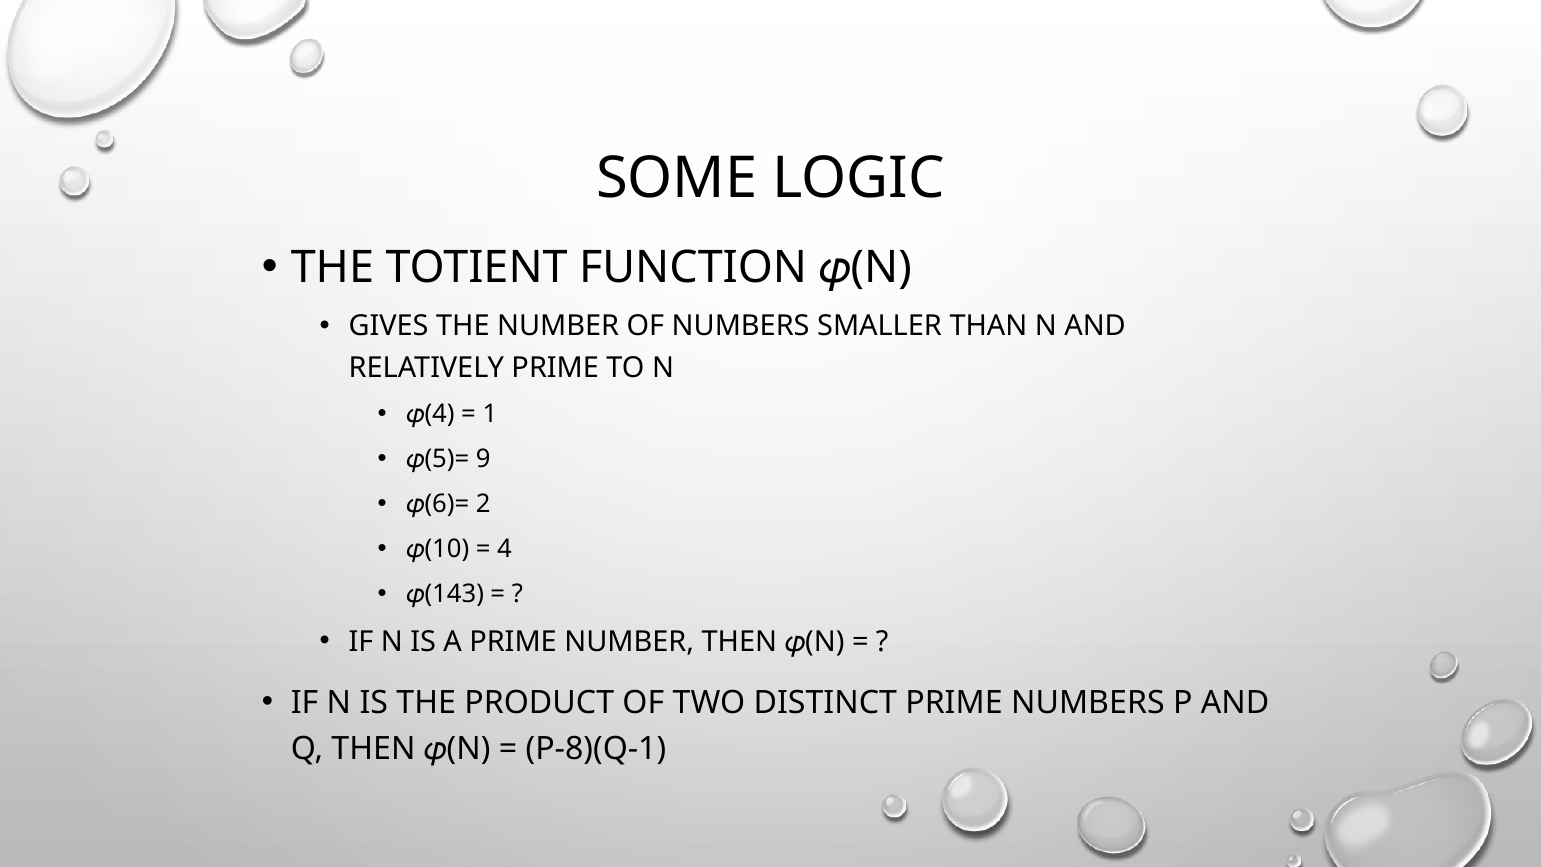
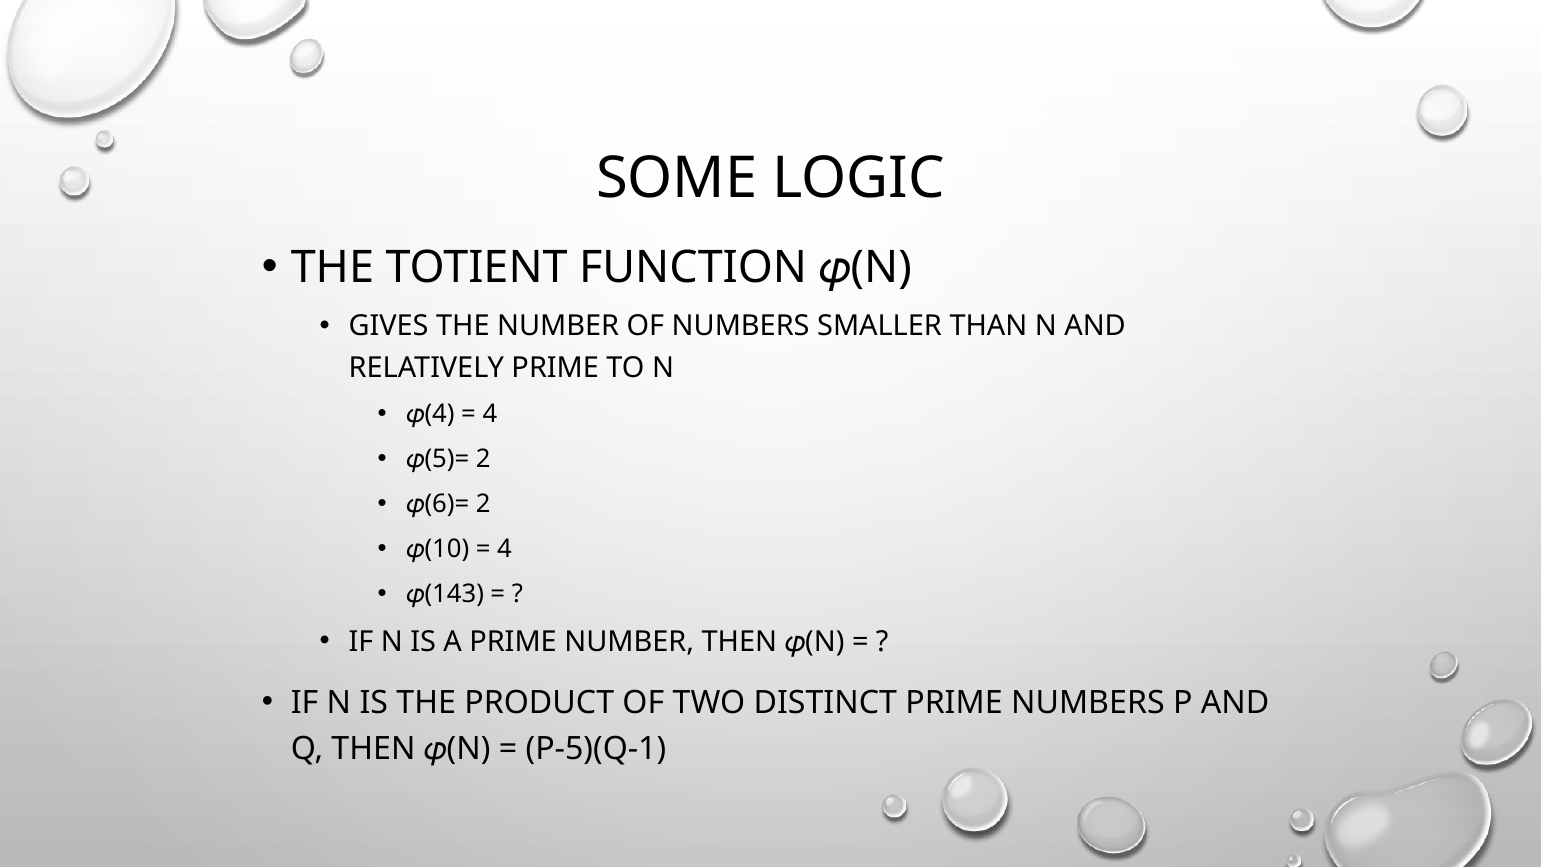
1: 1 -> 4 (490, 414)
𝜑(5)= 9: 9 -> 2 (483, 459)
P-8)(Q-1: P-8)(Q-1 -> P-5)(Q-1 (596, 749)
